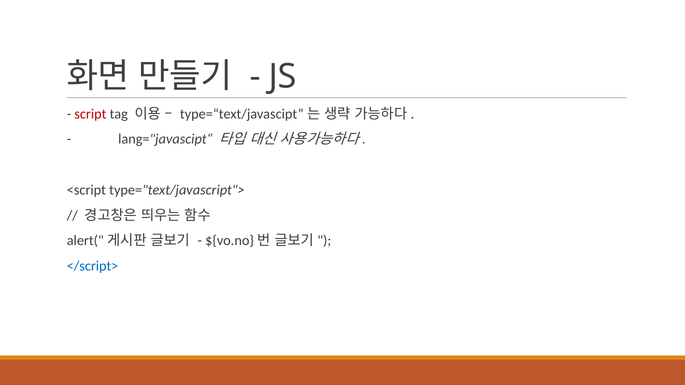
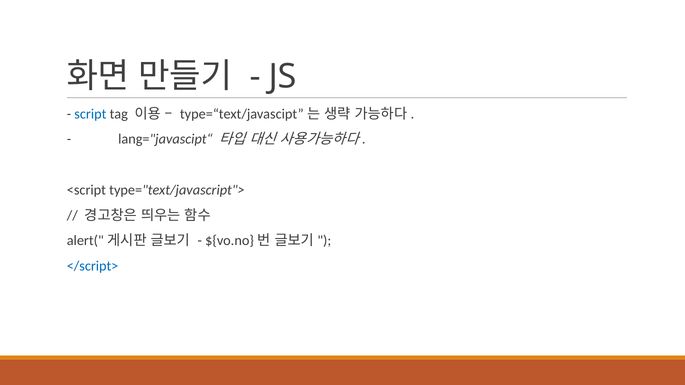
script colour: red -> blue (90, 114)
